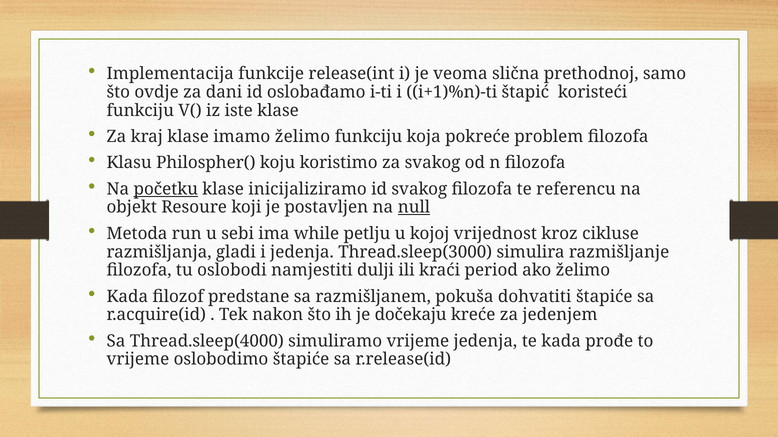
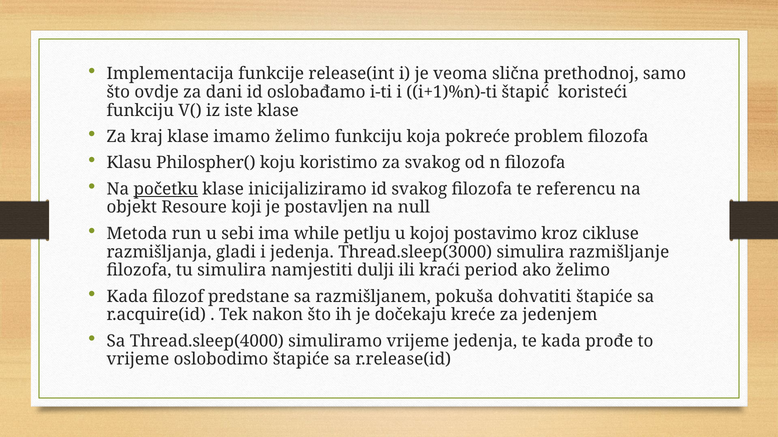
null underline: present -> none (414, 208)
vrijednost: vrijednost -> postavimo (495, 234)
tu oslobodi: oslobodi -> simulira (232, 271)
